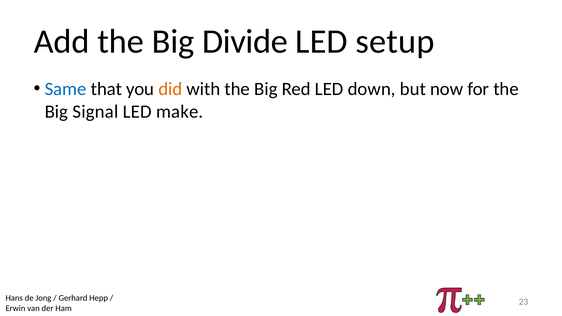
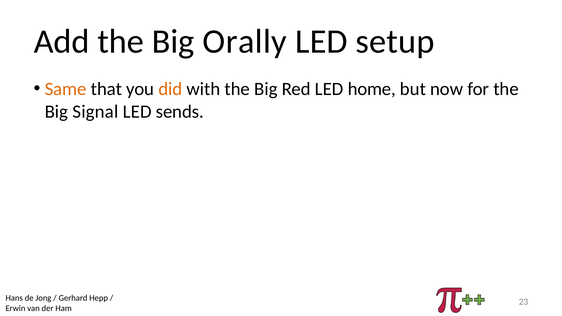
Divide: Divide -> Orally (245, 41)
Same colour: blue -> orange (66, 89)
down: down -> home (372, 89)
make: make -> sends (180, 112)
